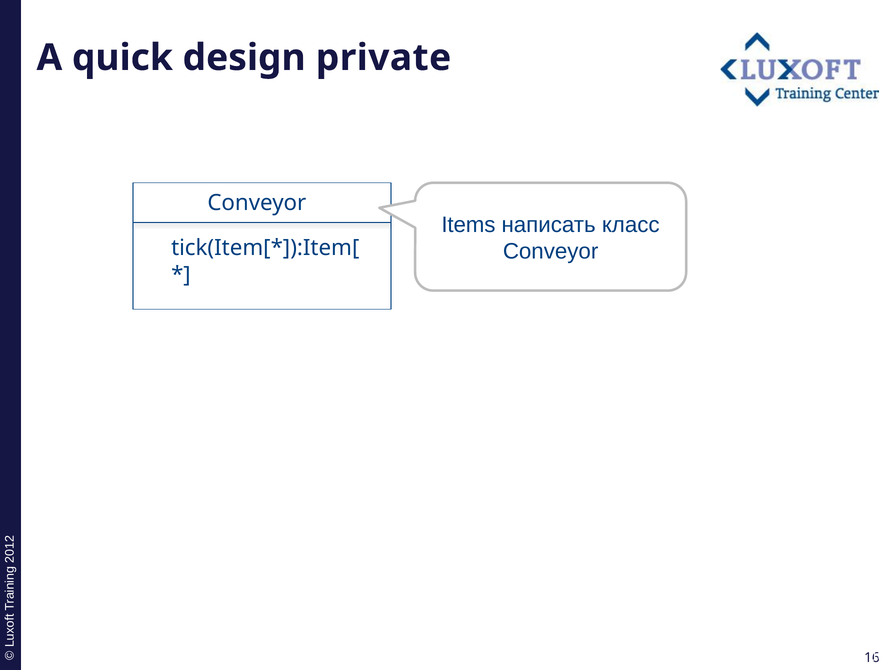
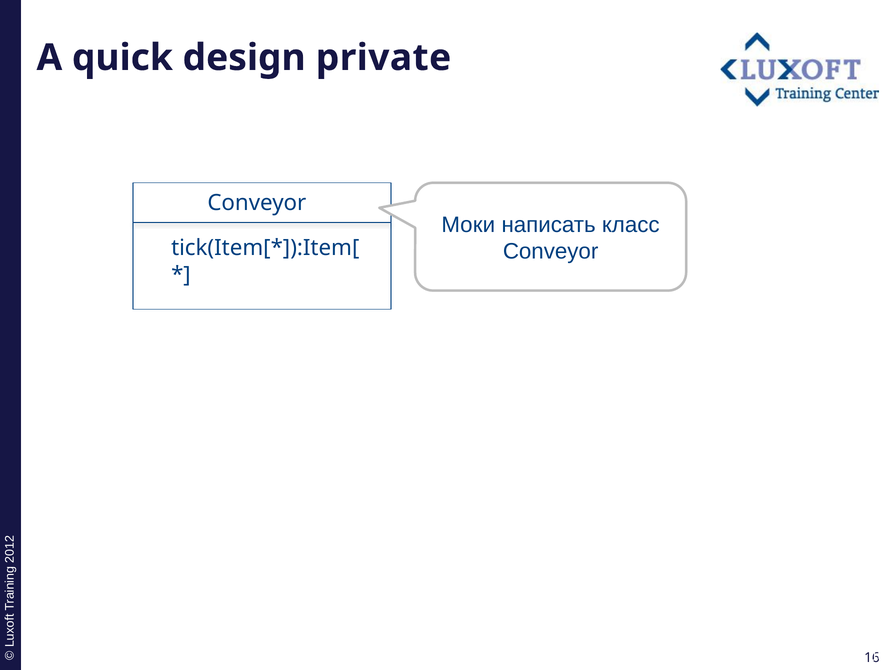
Items: Items -> Моки (468, 225)
